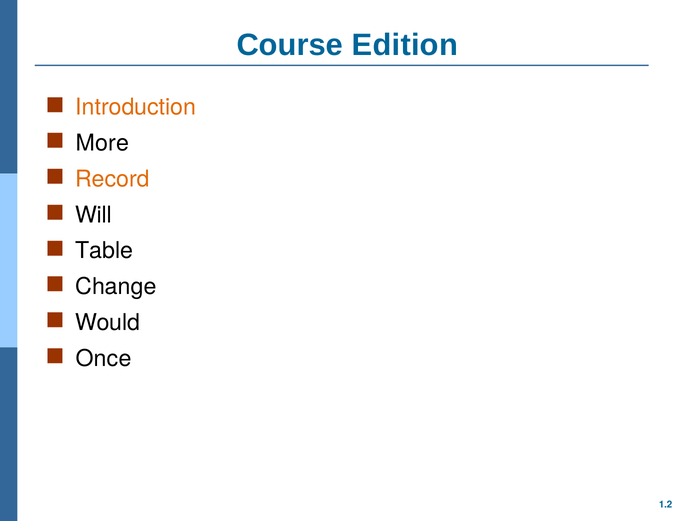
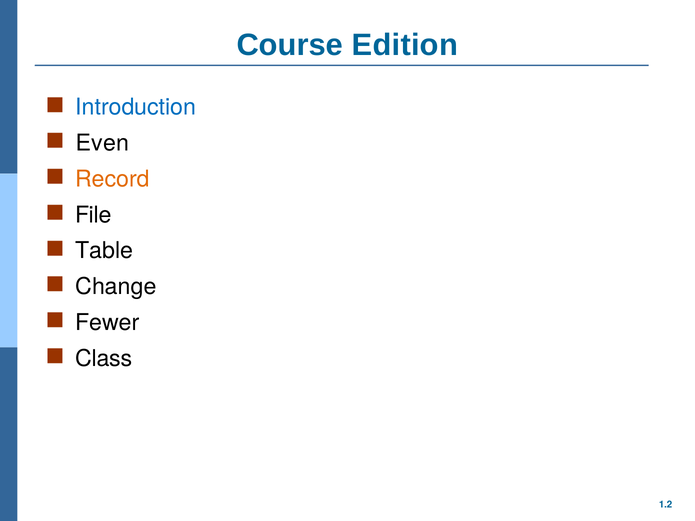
Introduction colour: orange -> blue (136, 107)
More: More -> Even (102, 143)
Will: Will -> File (93, 215)
Would: Would -> Fewer (107, 323)
Once: Once -> Class (104, 359)
